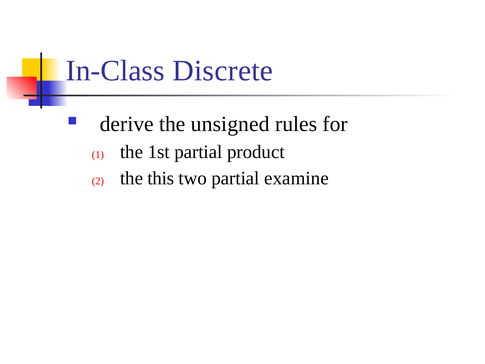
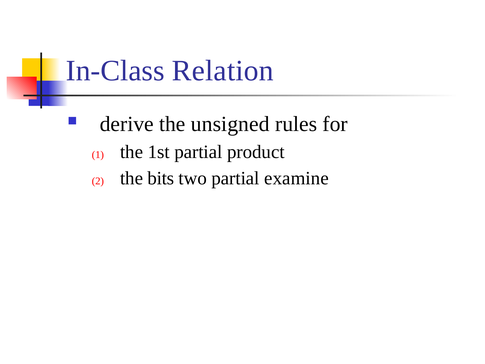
Discrete: Discrete -> Relation (223, 71)
this: this -> bits (161, 178)
